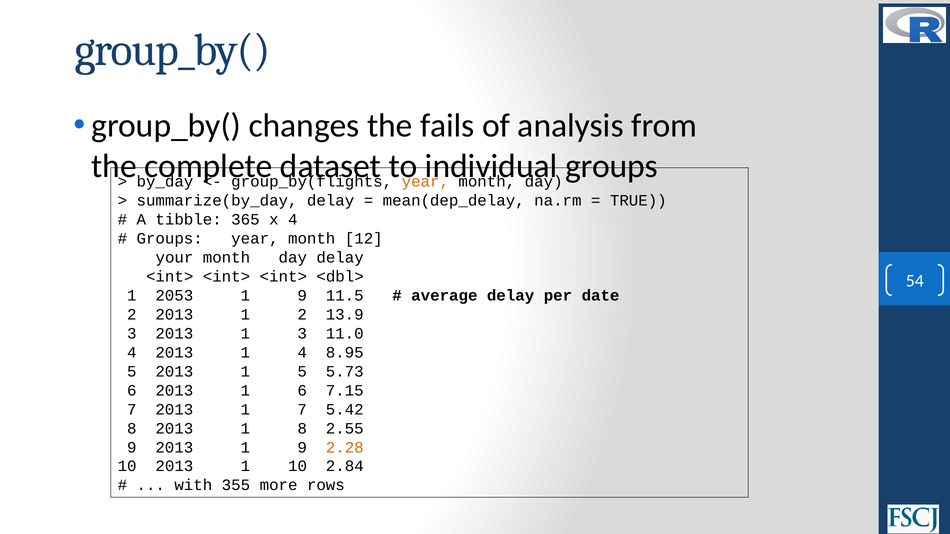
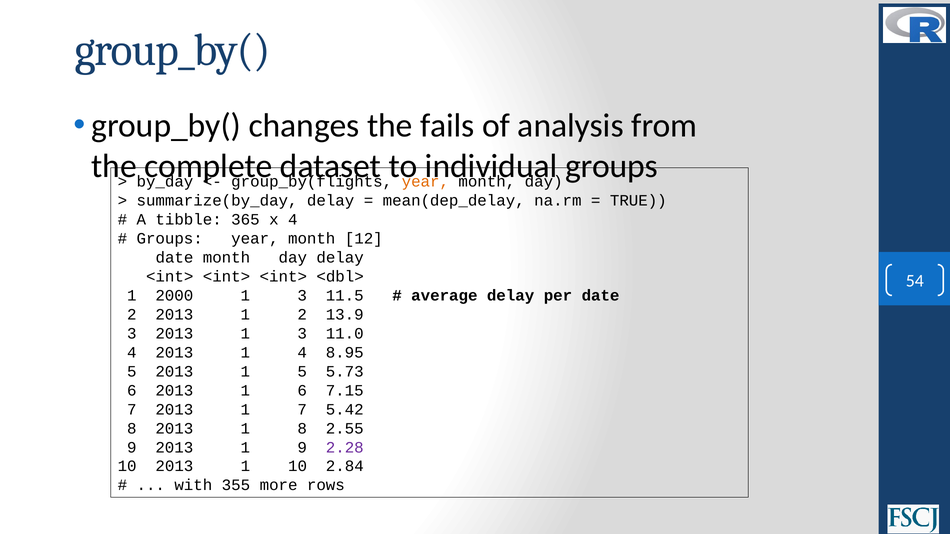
your: your -> date (174, 258)
2053: 2053 -> 2000 (174, 296)
9: 9 -> 3 (302, 296)
2.28 colour: orange -> purple (345, 448)
